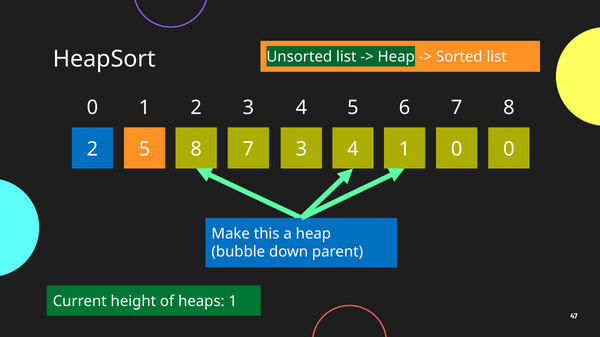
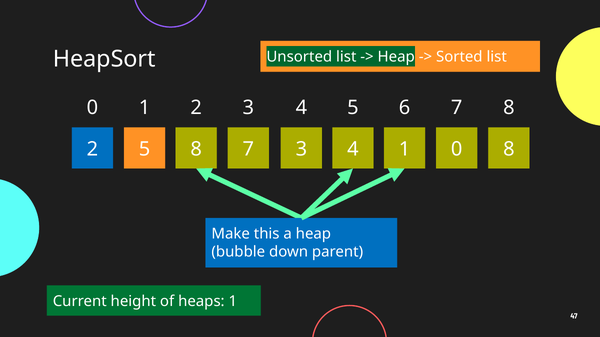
1 0 0: 0 -> 8 (509, 149)
